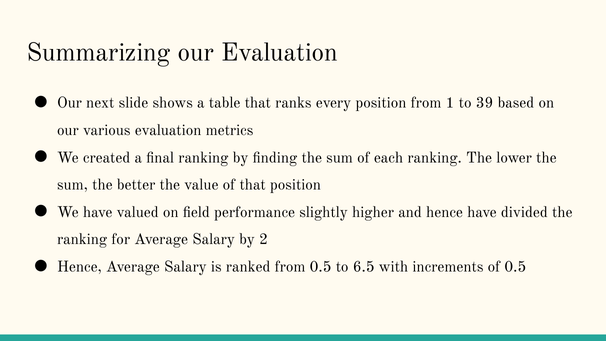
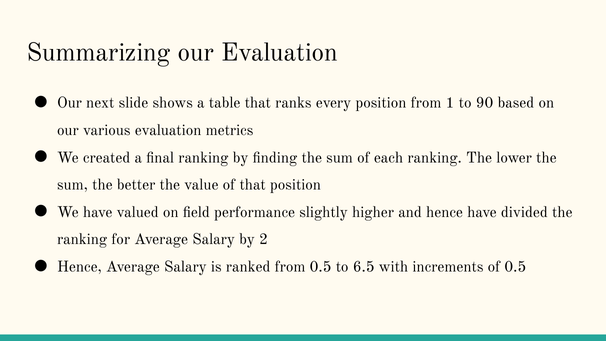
39: 39 -> 90 (485, 103)
